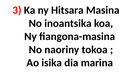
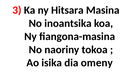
marina: marina -> omeny (97, 63)
